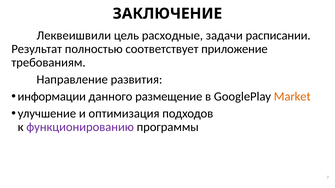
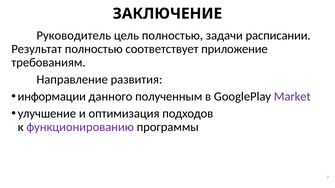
Леквеишвили: Леквеишвили -> Руководитель (74, 35)
цель расходные: расходные -> полностью (172, 35)
размещение: размещение -> полученным (169, 97)
Market colour: orange -> purple (292, 97)
